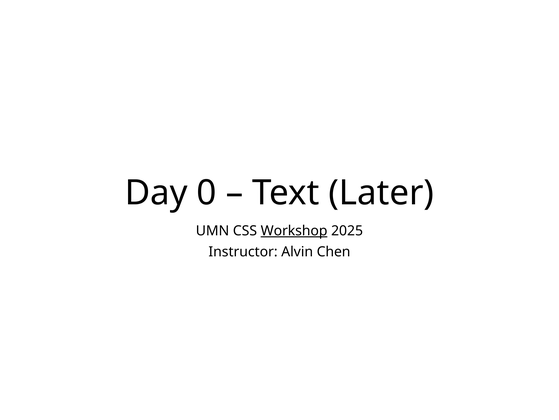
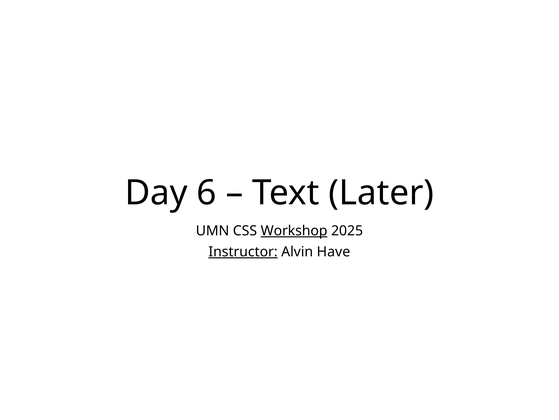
0: 0 -> 6 (207, 193)
Instructor underline: none -> present (243, 251)
Chen: Chen -> Have (333, 251)
